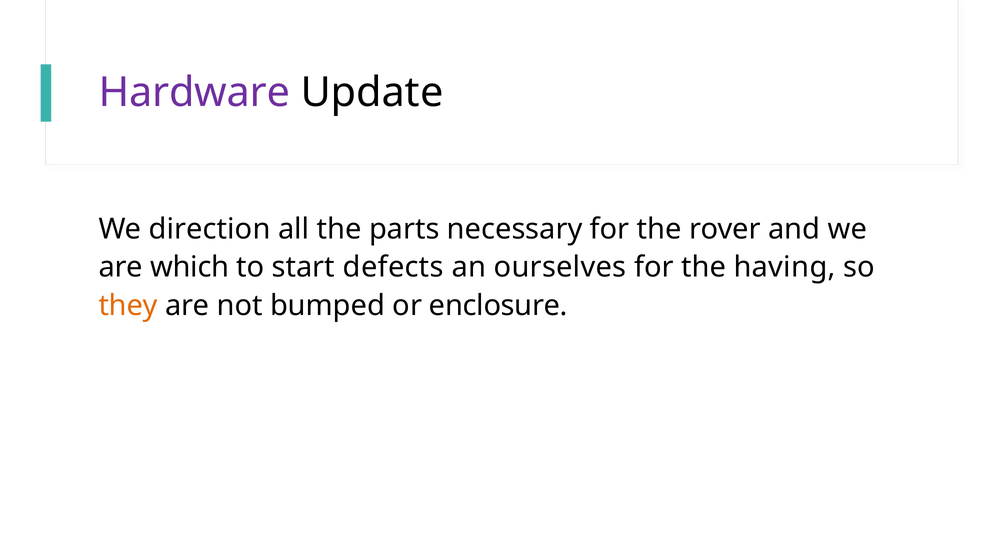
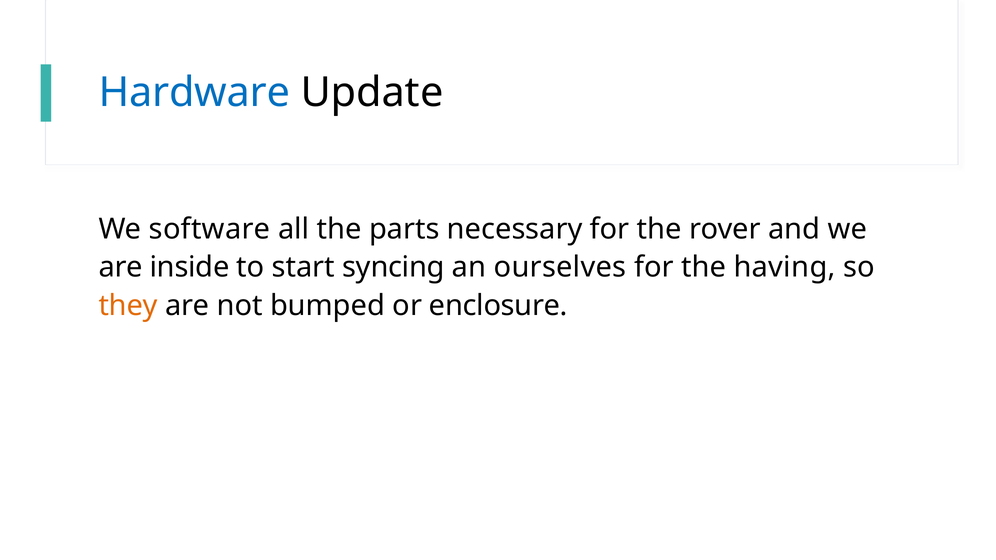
Hardware colour: purple -> blue (194, 93)
direction: direction -> software (210, 229)
which: which -> inside (190, 267)
defects: defects -> syncing (394, 267)
